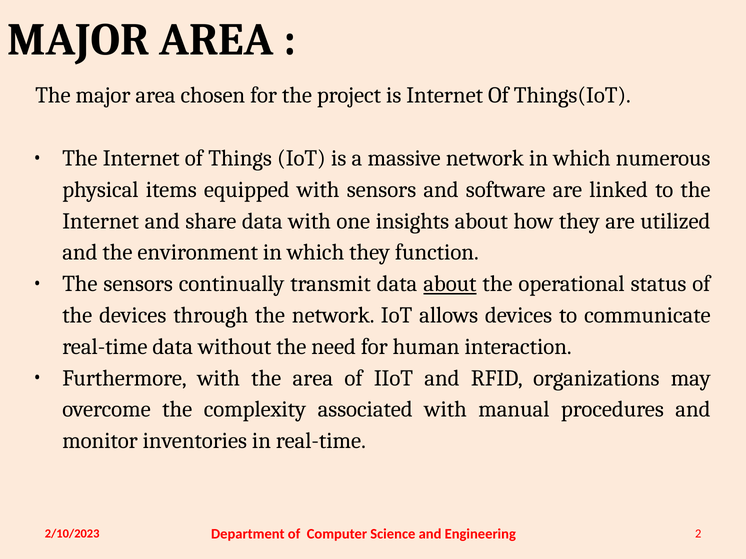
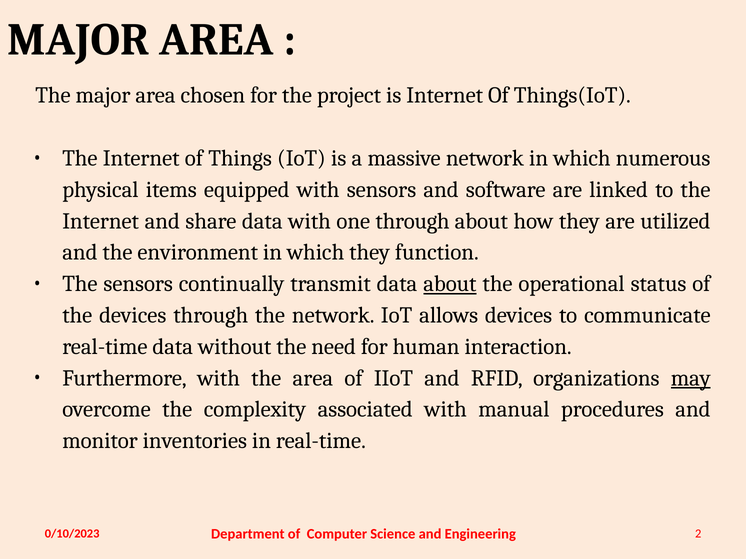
one insights: insights -> through (413, 221)
may underline: none -> present (691, 378)
2/10/2023: 2/10/2023 -> 0/10/2023 (72, 534)
